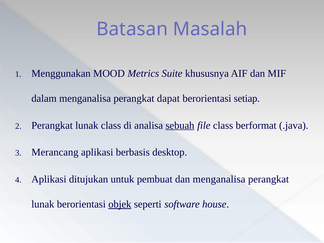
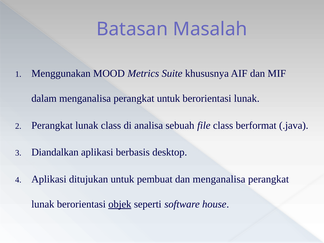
perangkat dapat: dapat -> untuk (168, 98)
berorientasi setiap: setiap -> lunak (247, 98)
sebuah underline: present -> none (180, 125)
Merancang: Merancang -> Diandalkan (55, 152)
